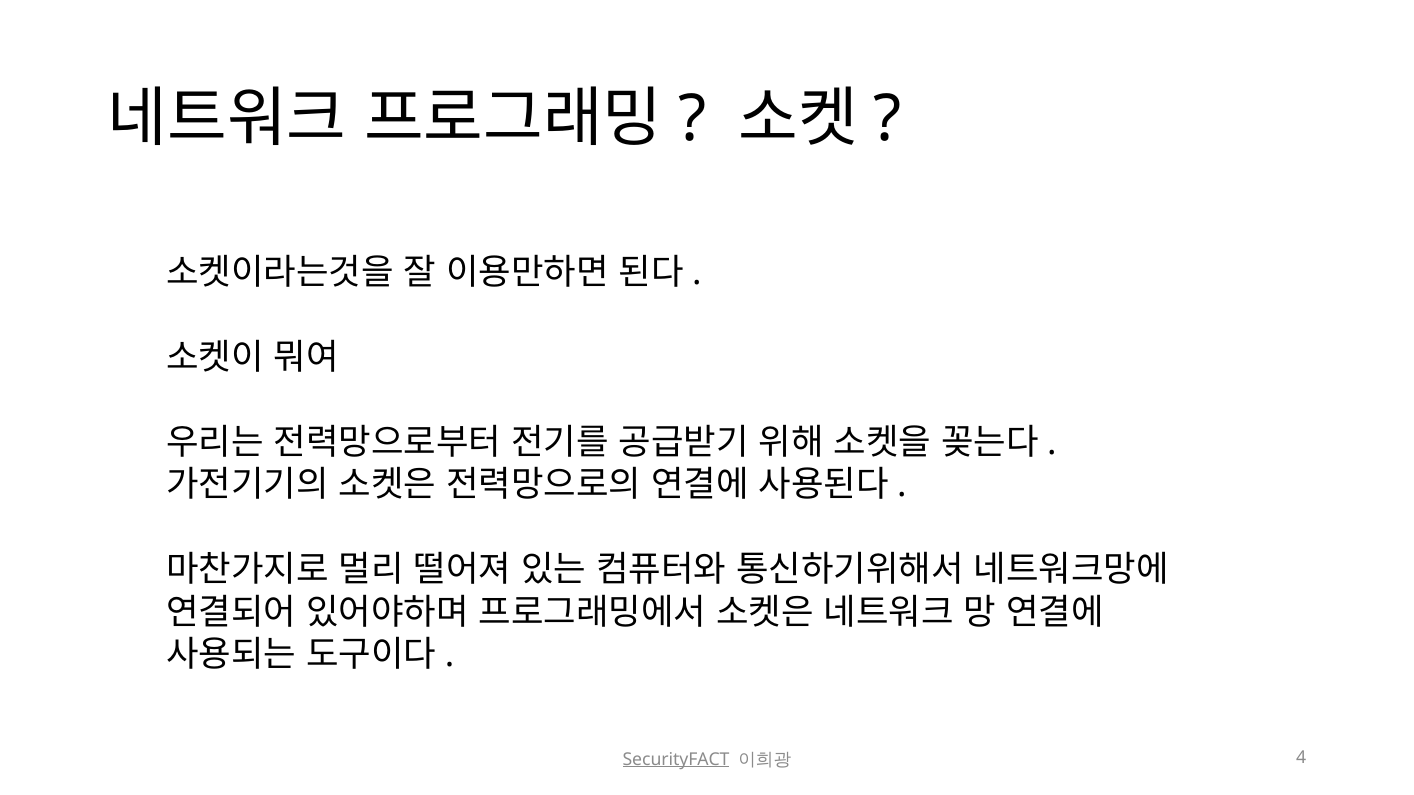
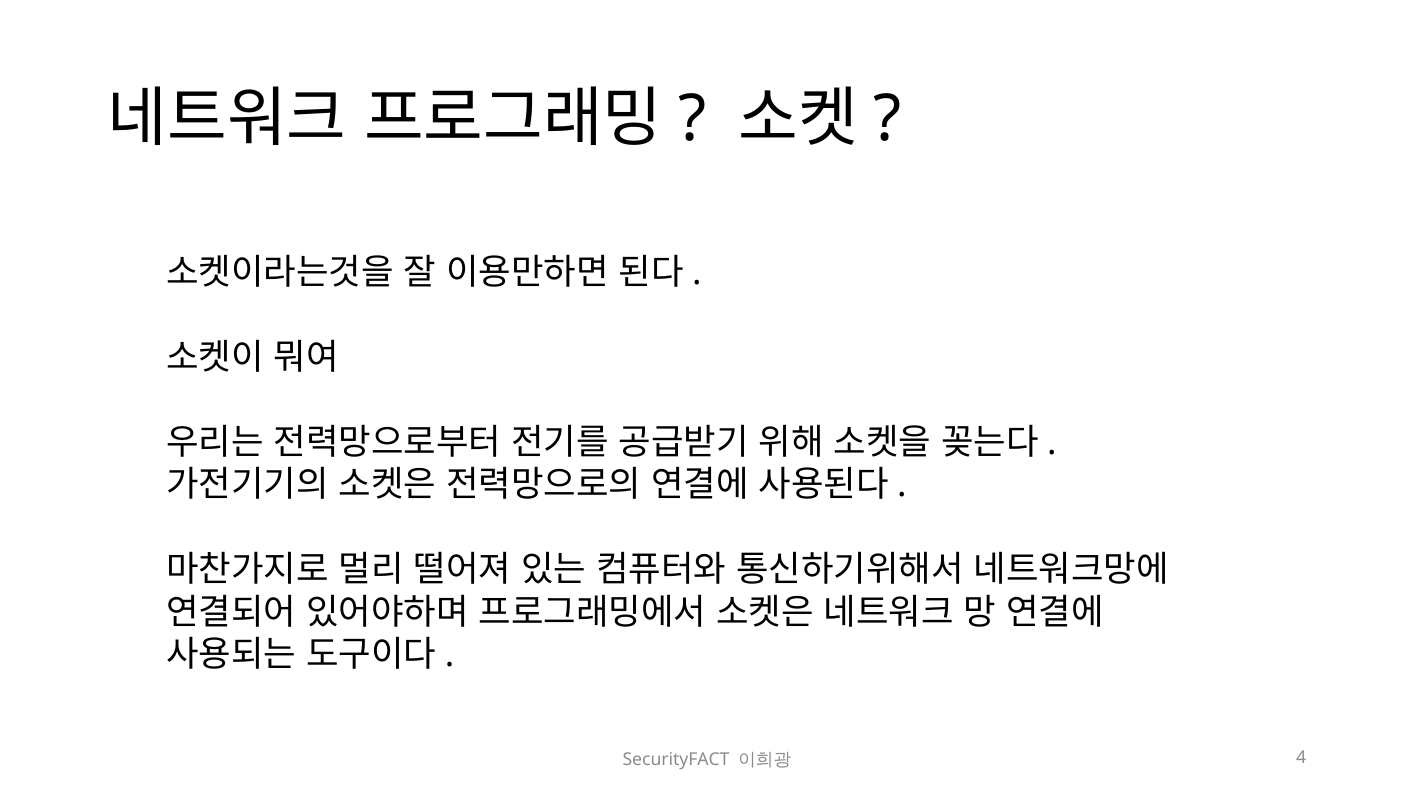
SecurityFACT underline: present -> none (676, 760)
